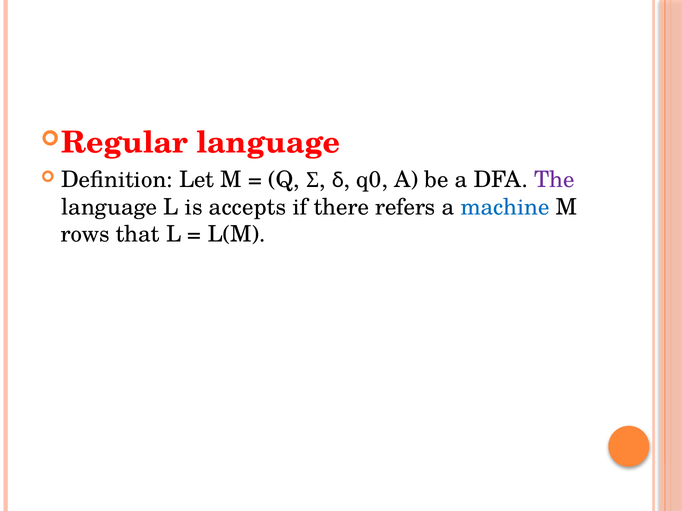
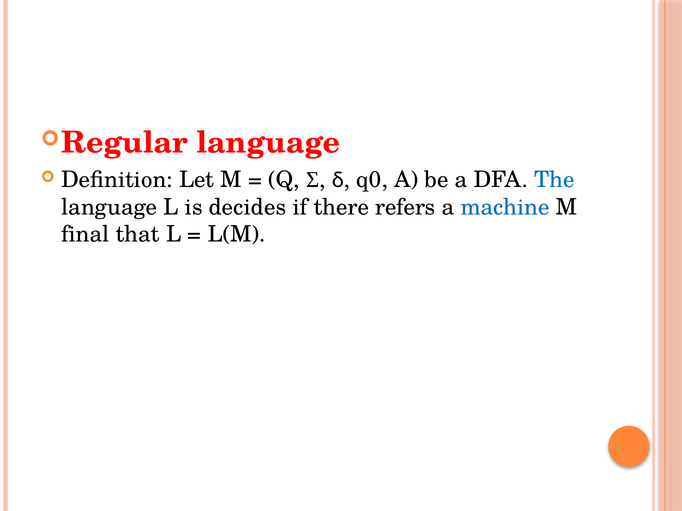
The colour: purple -> blue (554, 180)
accepts: accepts -> decides (248, 207)
rows: rows -> final (85, 235)
